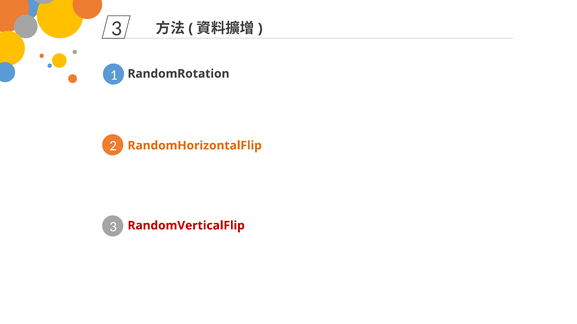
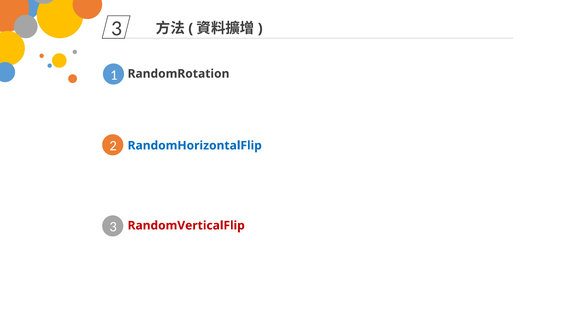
RandomHorizontalFlip colour: orange -> blue (195, 146)
